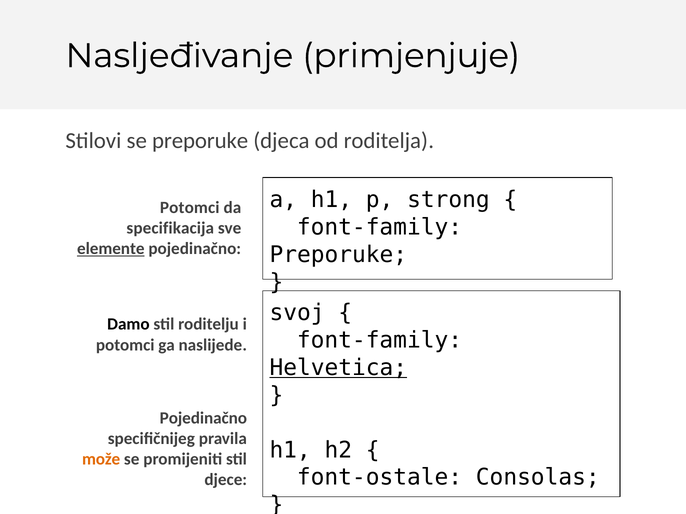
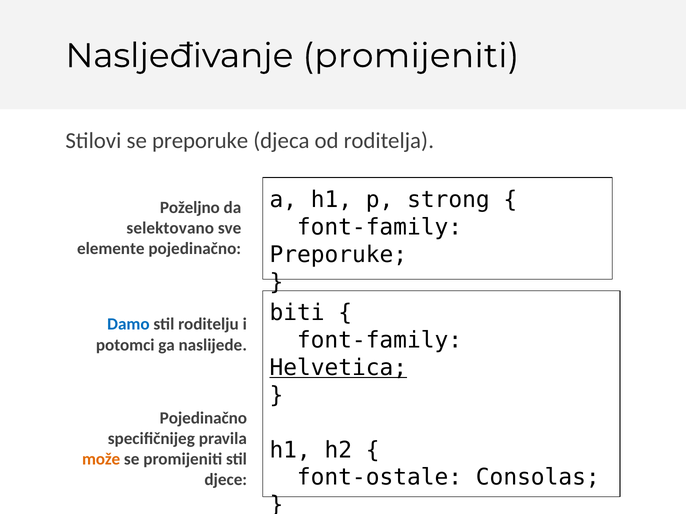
Nasljeđivanje primjenjuje: primjenjuje -> promijeniti (411, 56)
Potomci: Potomci -> Poželjno (190, 208)
specifikacija: specifikacija -> selektovano (170, 228)
elemente underline: present -> none (111, 249)
svoj: svoj -> biti (297, 313)
Damo colour: black -> blue (128, 325)
